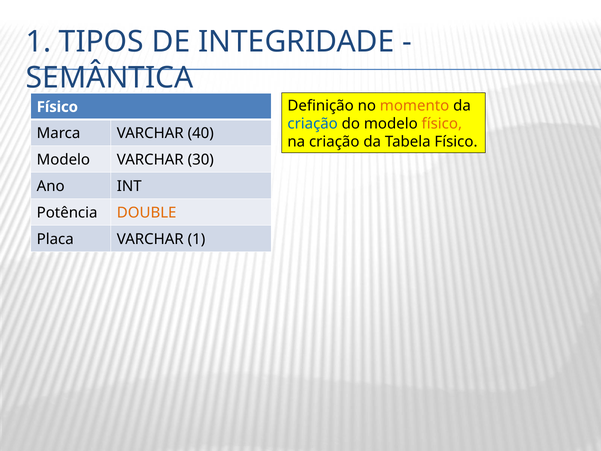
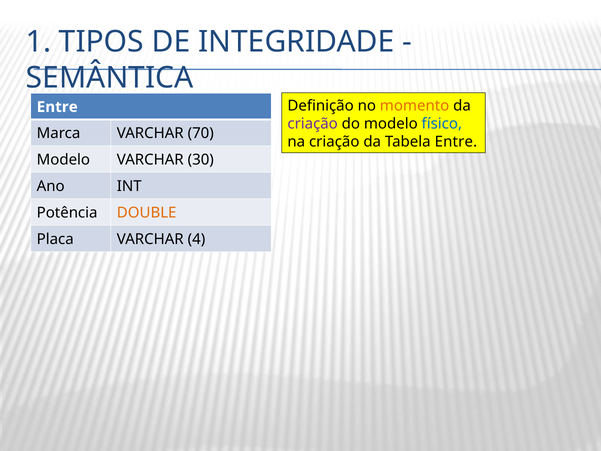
Físico: Físico -> Entre (57, 107)
criação colour: blue -> purple (313, 124)
físico colour: orange -> blue (442, 124)
40: 40 -> 70 (201, 133)
Tabela Físico: Físico -> Entre (456, 142)
VARCHAR 1: 1 -> 4 (196, 239)
